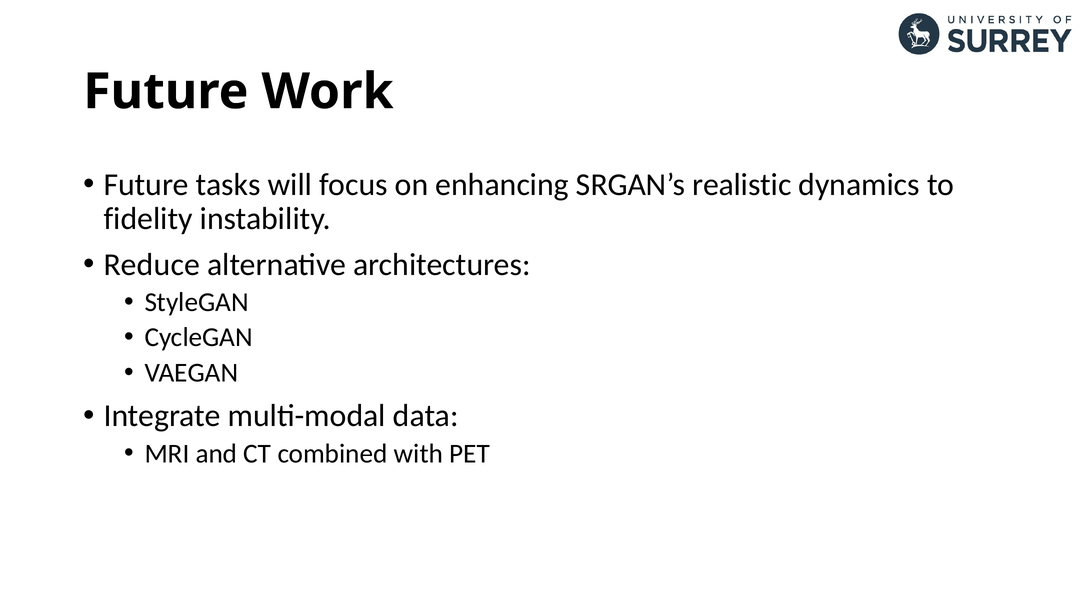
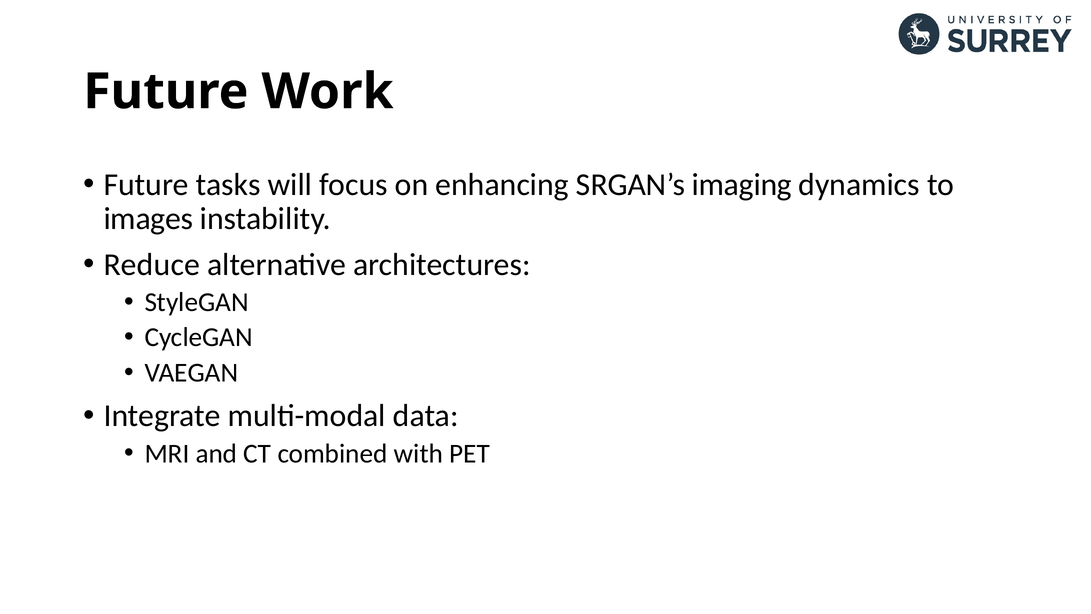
realistic: realistic -> imaging (742, 184)
fidelity: fidelity -> images (148, 219)
